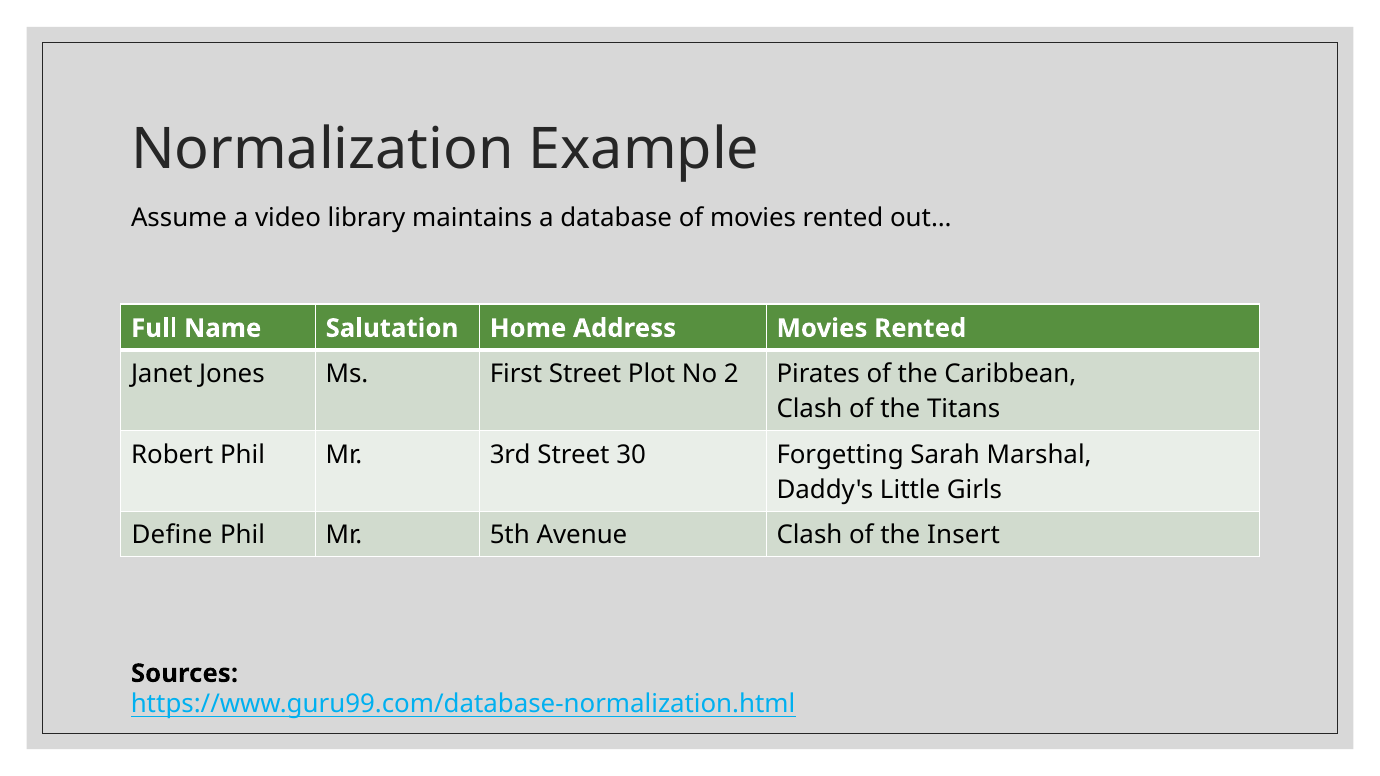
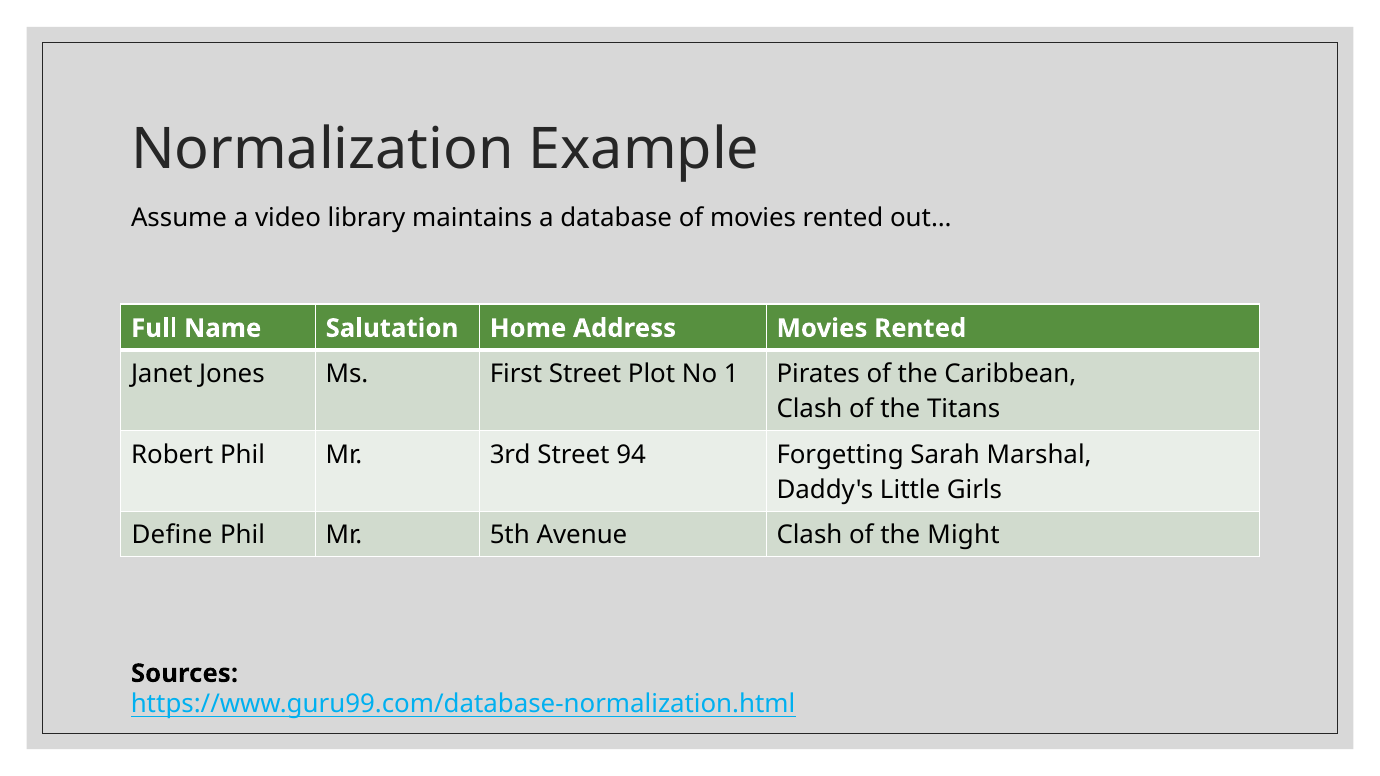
2: 2 -> 1 (731, 374)
30: 30 -> 94 (631, 455)
Insert: Insert -> Might (964, 536)
